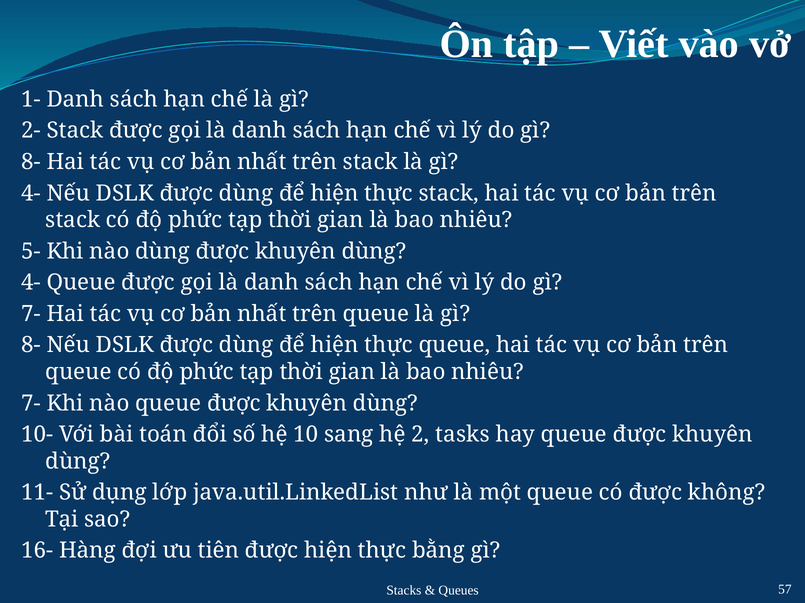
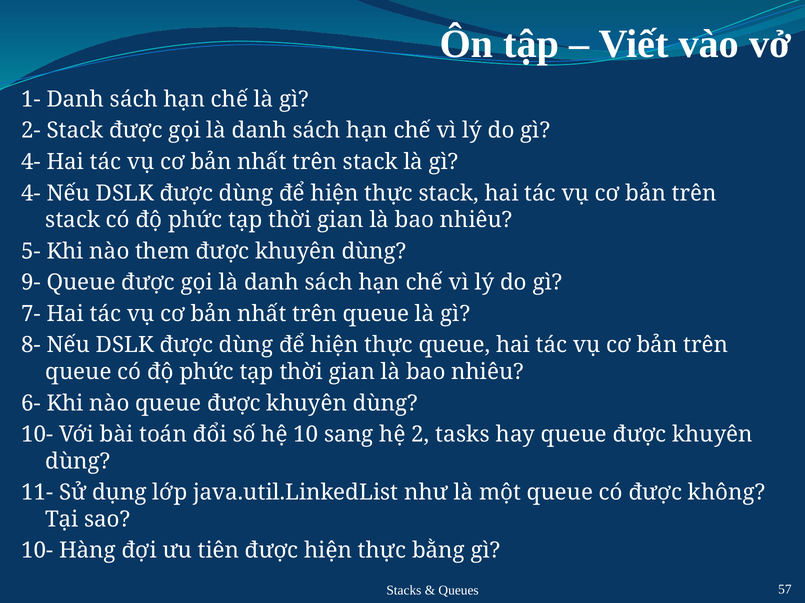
8-: 8- -> 4- (31, 162)
nào dùng: dùng -> them (163, 252)
4-: 4- -> 9- (31, 283)
7-: 7- -> 6- (31, 404)
16-: 16- -> 10- (37, 551)
